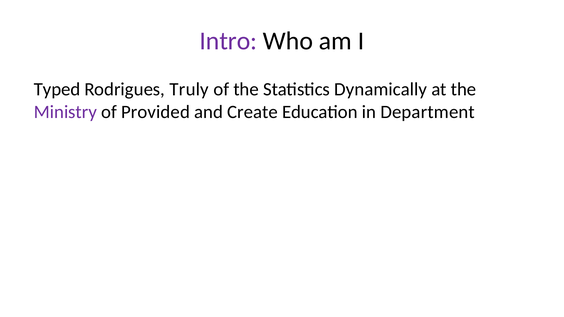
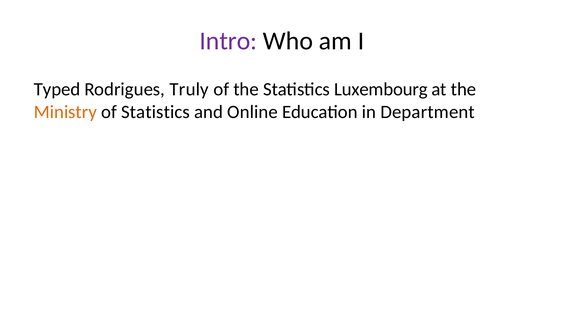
Dynamically: Dynamically -> Luxembourg (381, 89)
Ministry colour: purple -> orange (65, 112)
of Provided: Provided -> Statistics (156, 112)
Create: Create -> Online (253, 112)
